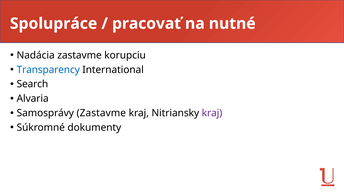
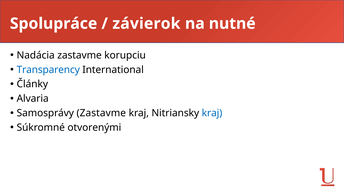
pracovať: pracovať -> závierok (146, 24)
Search: Search -> Články (32, 84)
kraj colour: purple -> blue (212, 113)
dokumenty: dokumenty -> otvorenými (94, 127)
